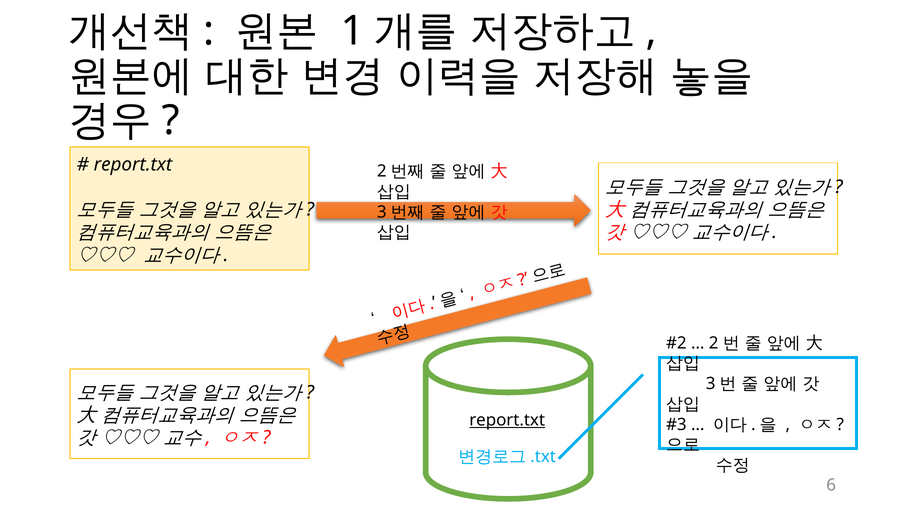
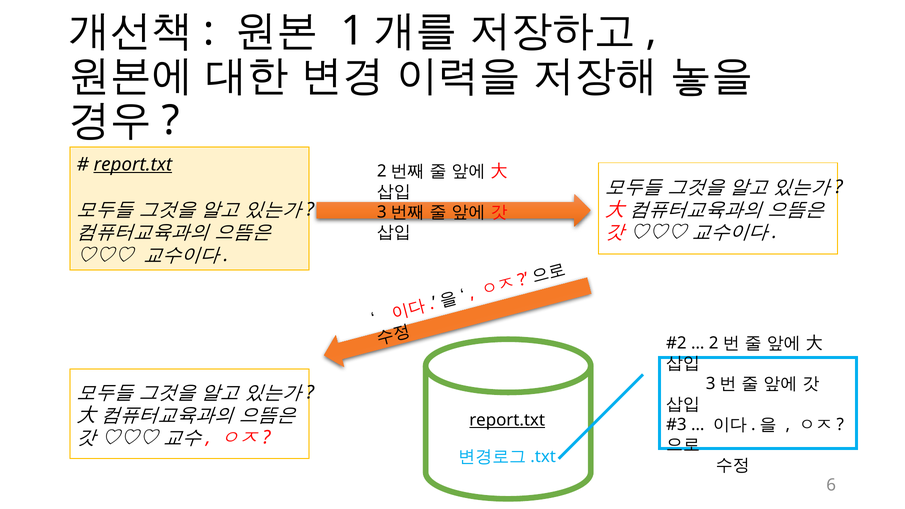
report.txt underline: none -> present (133, 164)
